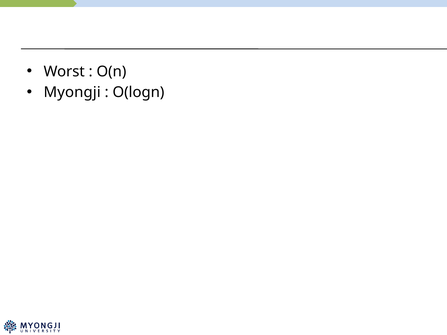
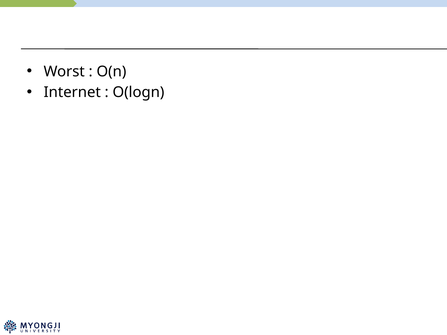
Myongji: Myongji -> Internet (72, 92)
